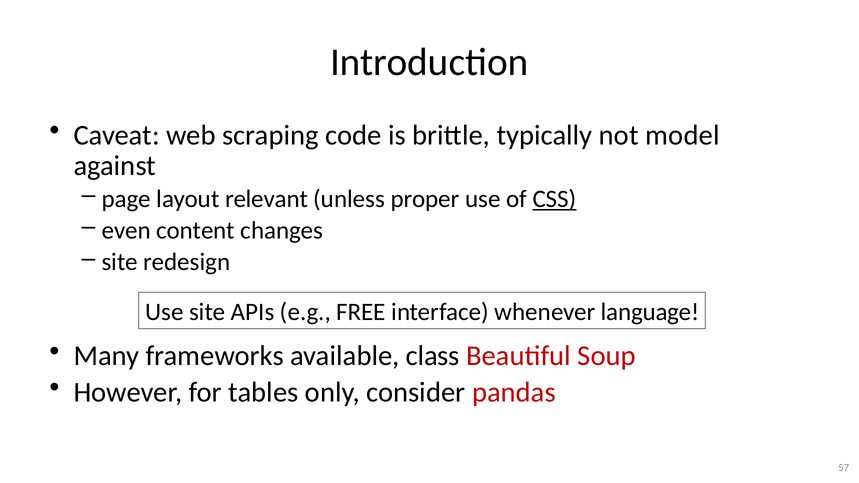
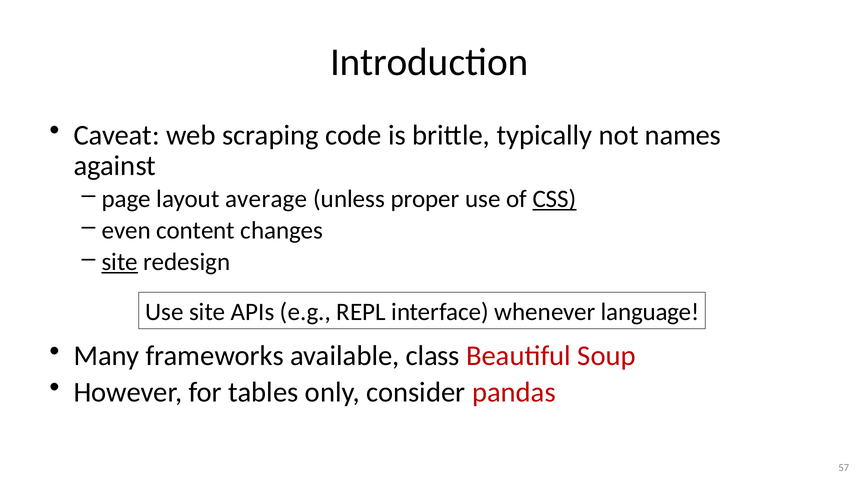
model: model -> names (683, 135)
relevant: relevant -> average (266, 199)
site underline: none -> present (120, 262)
FREE: FREE -> REPL (361, 312)
